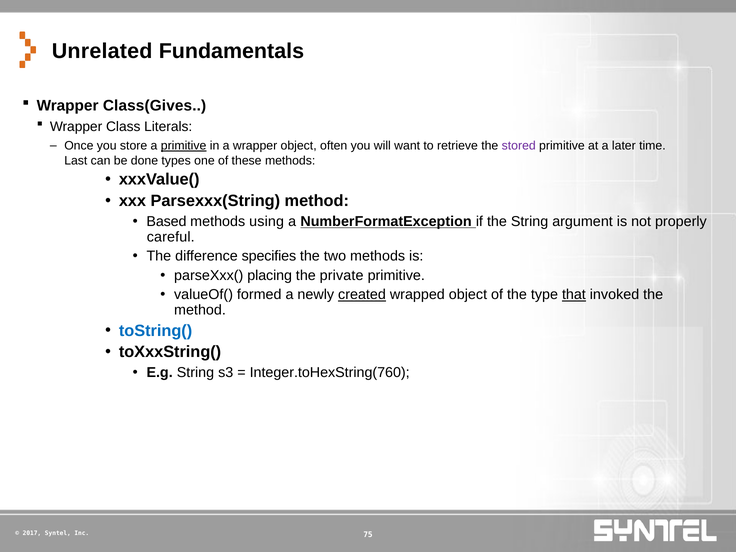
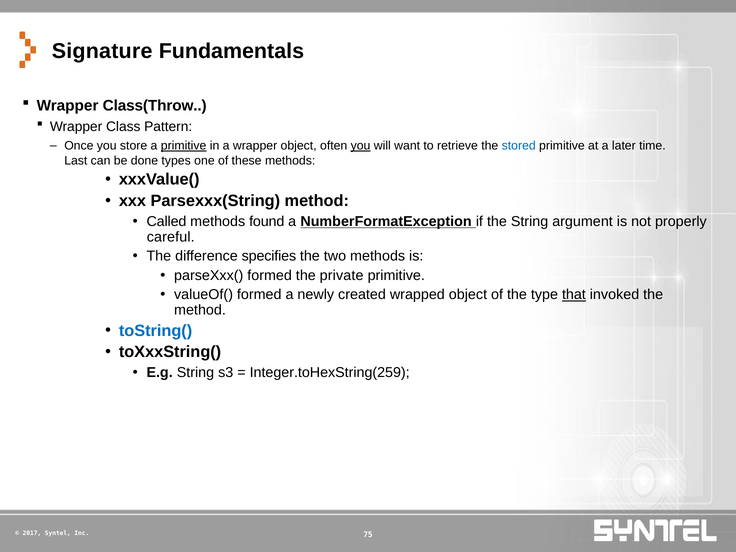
Unrelated: Unrelated -> Signature (102, 51)
Class(Gives: Class(Gives -> Class(Throw (155, 106)
Literals: Literals -> Pattern (168, 127)
you underline: none -> present (361, 146)
stored colour: purple -> blue (519, 146)
Based: Based -> Called (166, 221)
using: using -> found (267, 221)
parseXxx( placing: placing -> formed (270, 275)
created underline: present -> none (362, 295)
Integer.toHexString(760: Integer.toHexString(760 -> Integer.toHexString(259 (330, 372)
